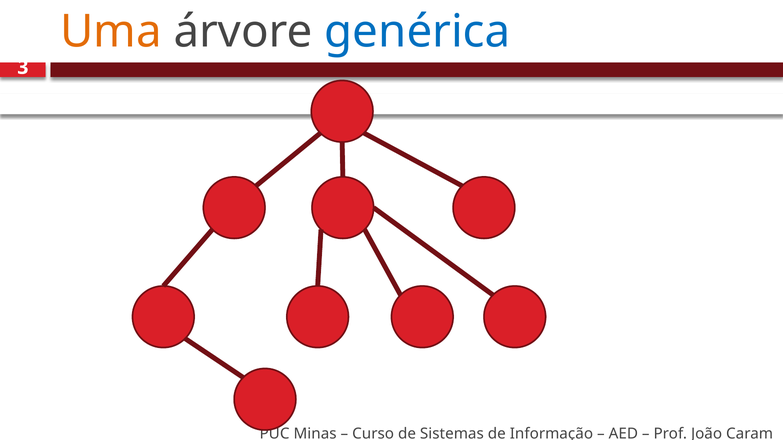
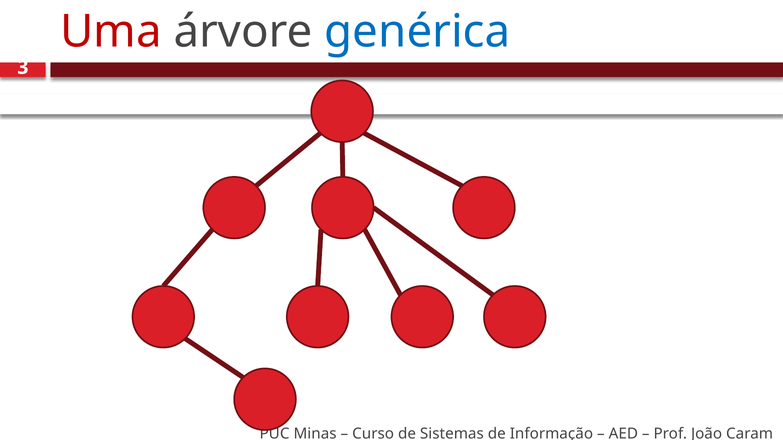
Uma colour: orange -> red (111, 32)
